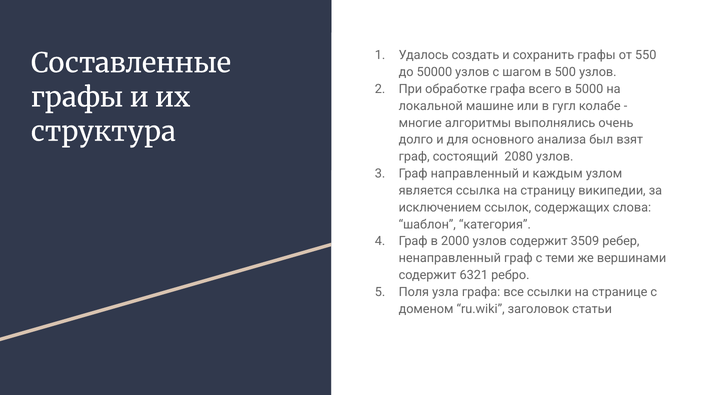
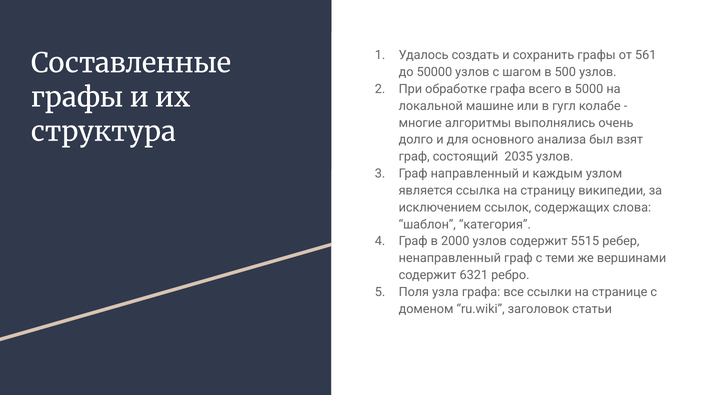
550: 550 -> 561 (646, 55)
2080: 2080 -> 2035 (519, 157)
3509: 3509 -> 5515 (585, 241)
